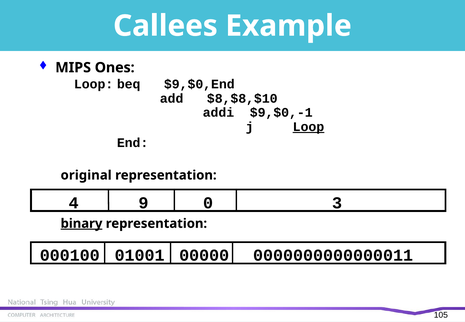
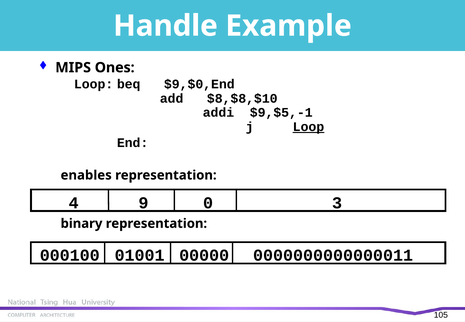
Callees: Callees -> Handle (165, 26)
$9,$0,-1: $9,$0,-1 -> $9,$5,-1 (281, 113)
original: original -> enables (86, 175)
binary underline: present -> none (81, 223)
